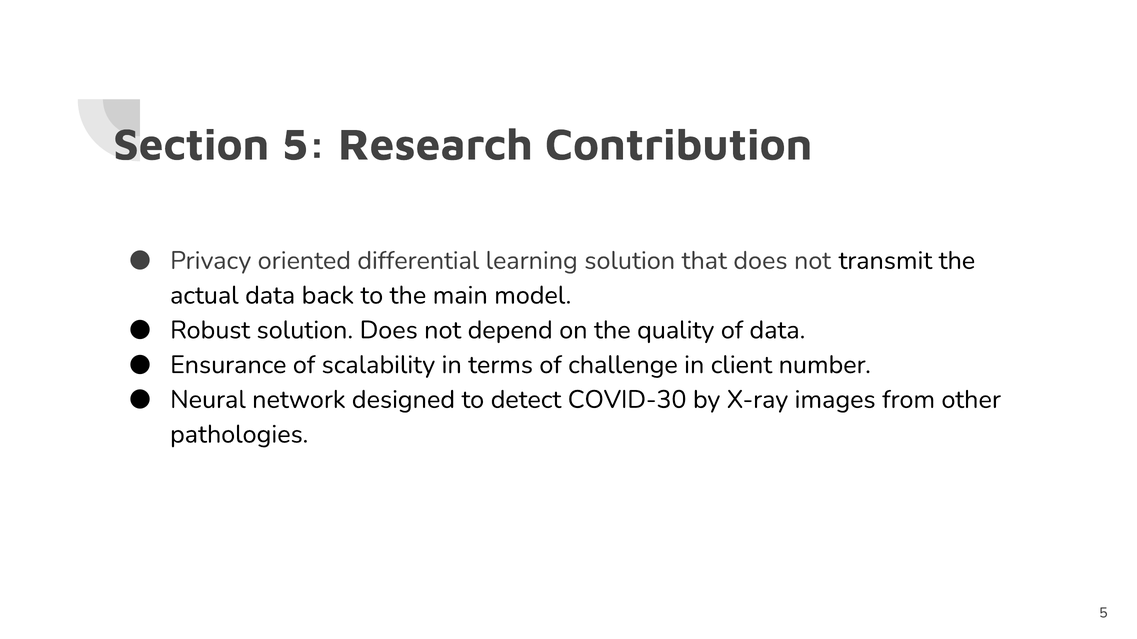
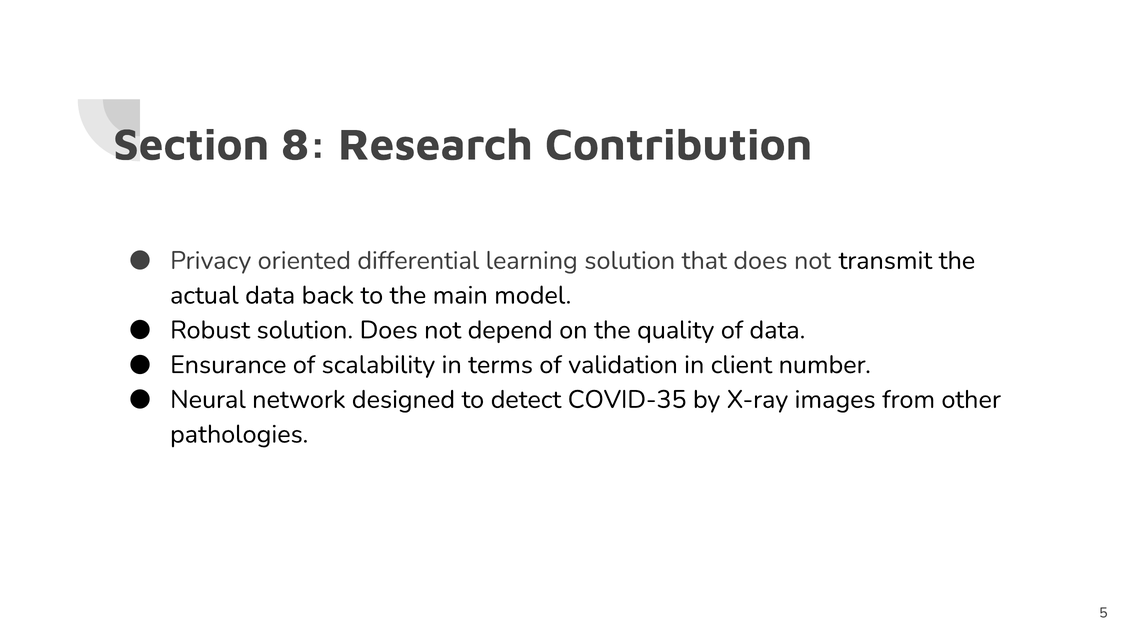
Section 5: 5 -> 8 (304, 145)
challenge: challenge -> validation (623, 365)
COVID-30: COVID-30 -> COVID-35 (627, 400)
